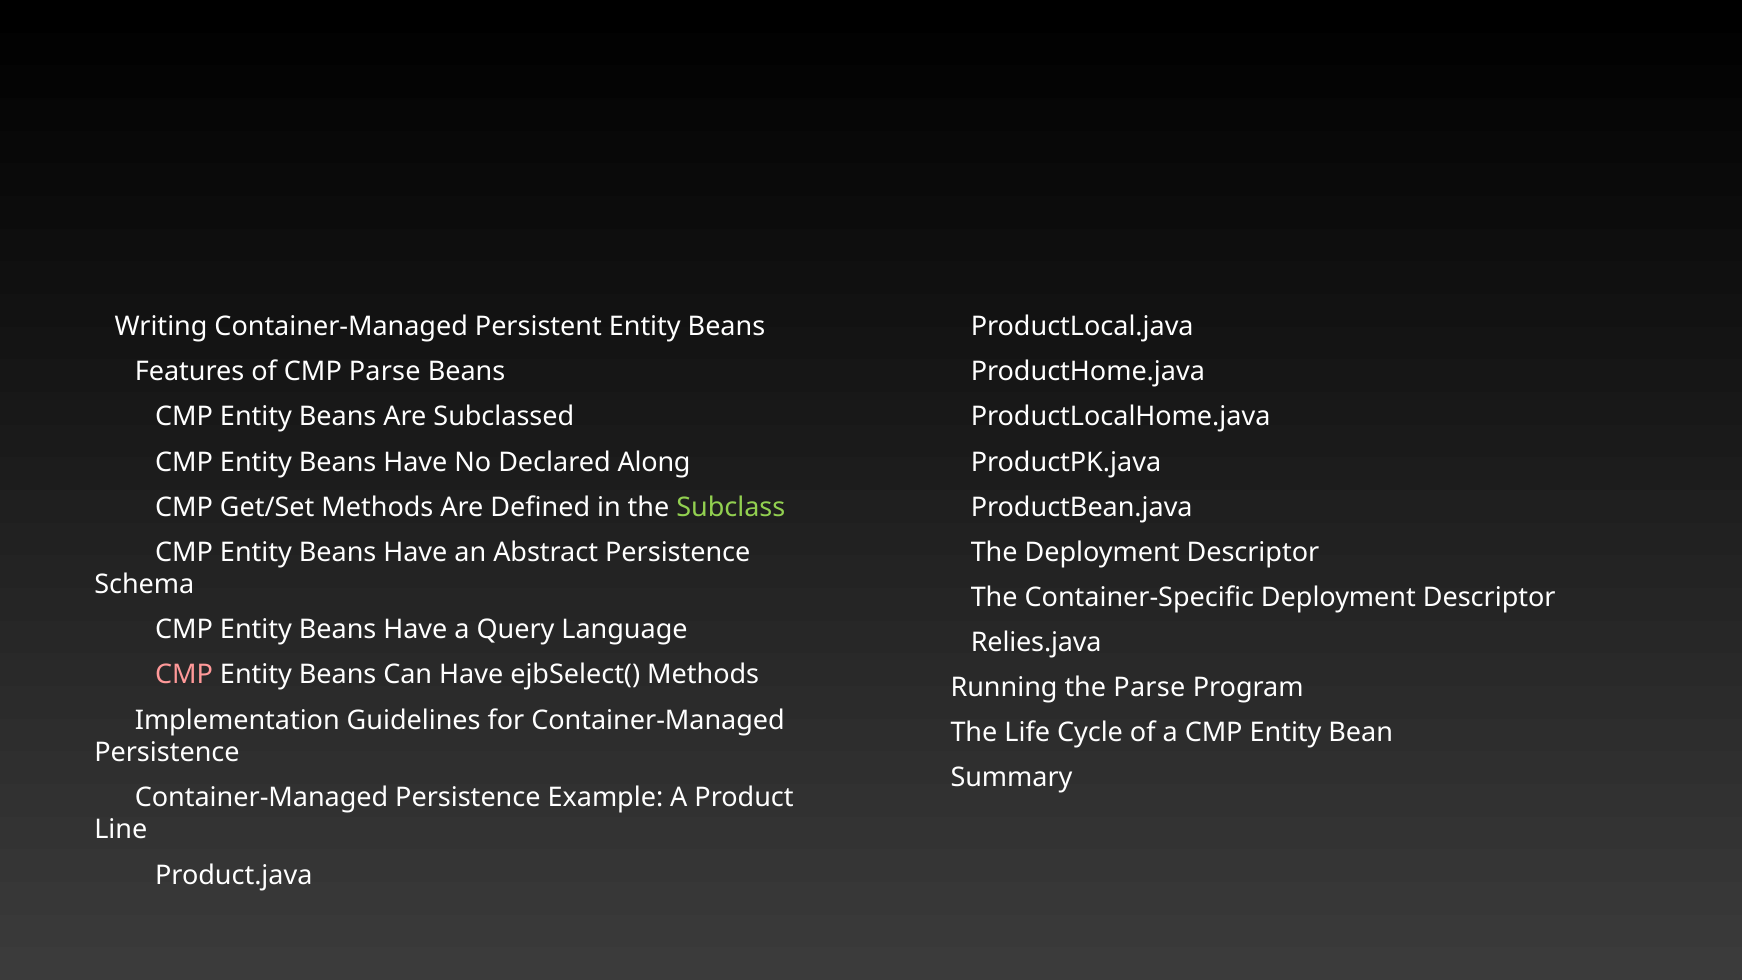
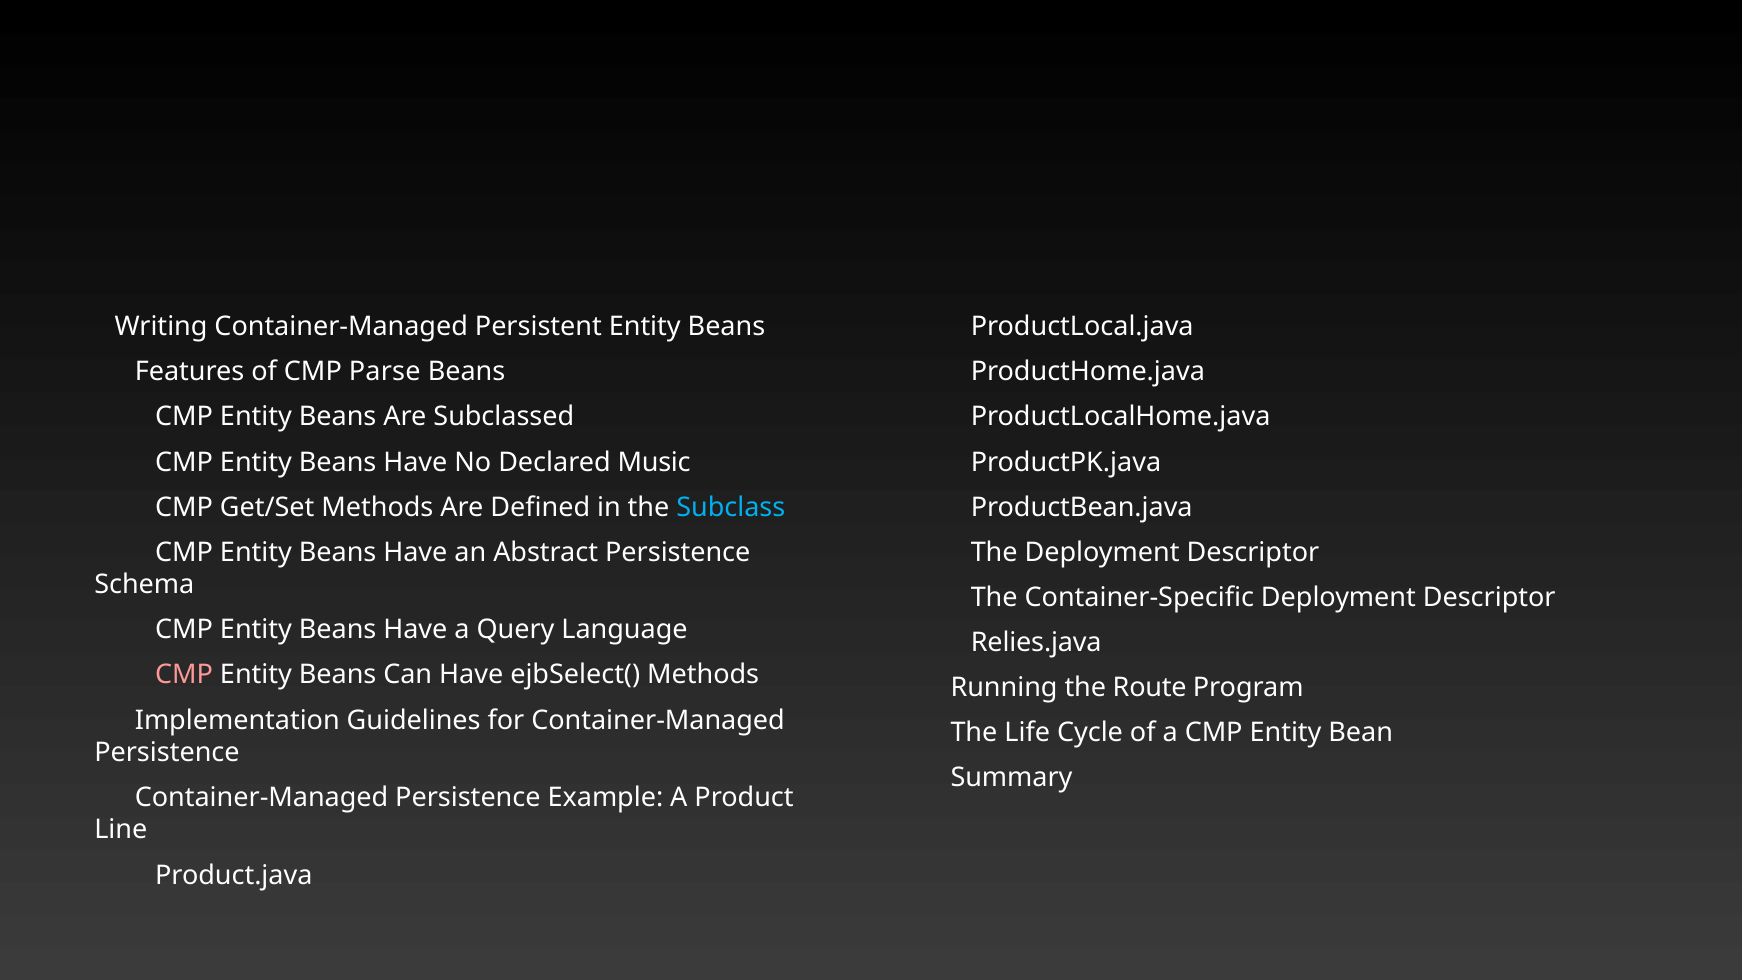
Along: Along -> Music (654, 462)
Subclass colour: light green -> light blue (731, 507)
the Parse: Parse -> Route (1150, 688)
